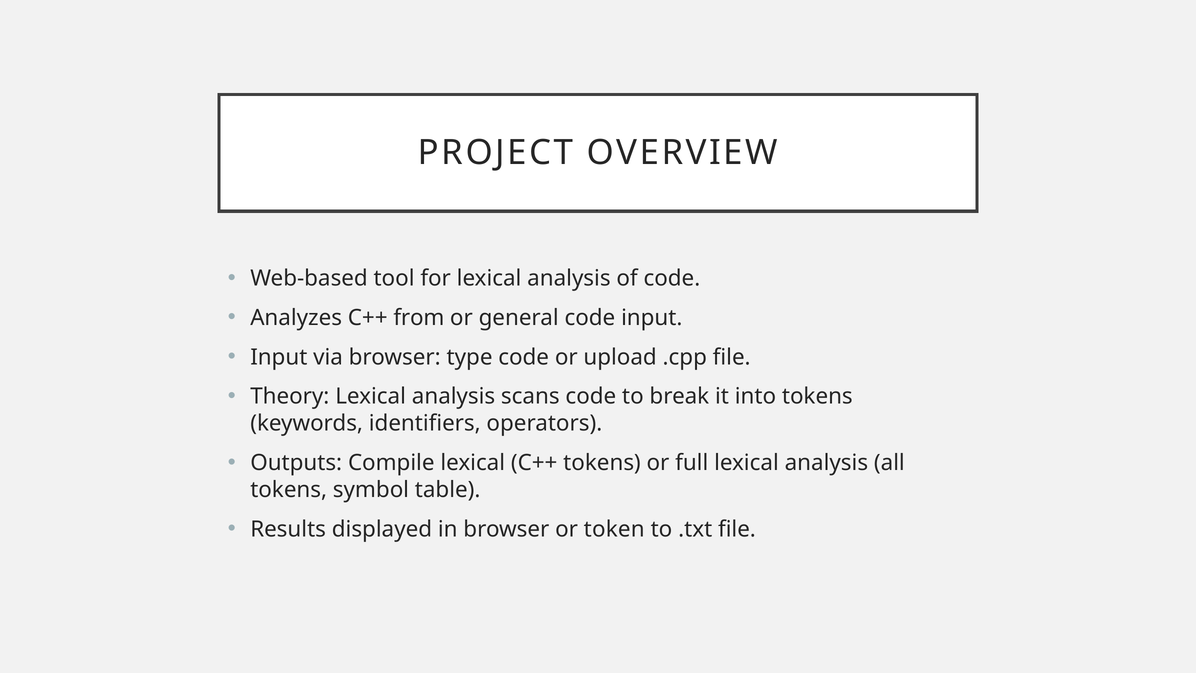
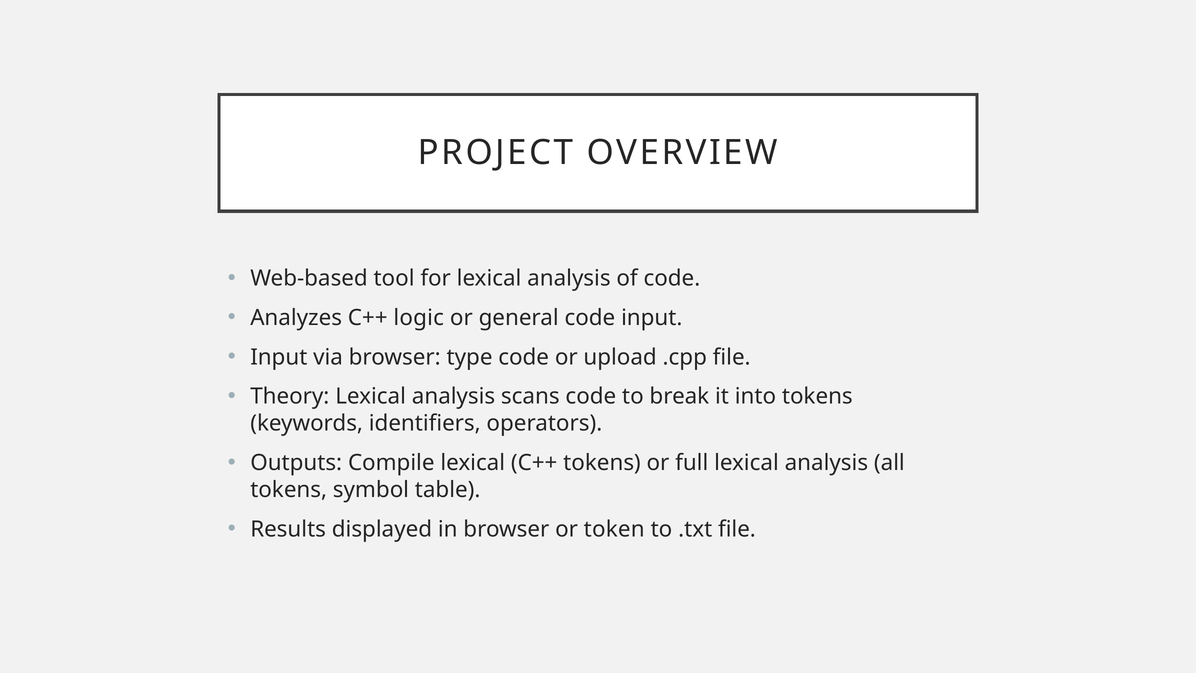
from: from -> logic (419, 318)
